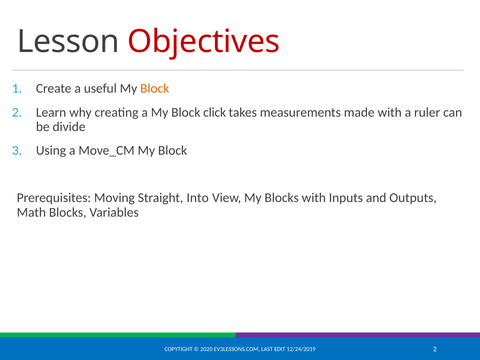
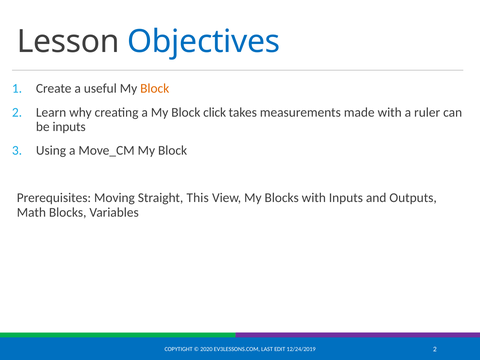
Objectives colour: red -> blue (204, 41)
be divide: divide -> inputs (69, 127)
Into: Into -> This (198, 198)
